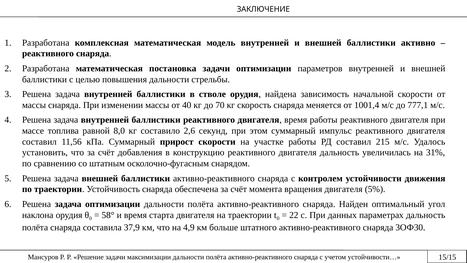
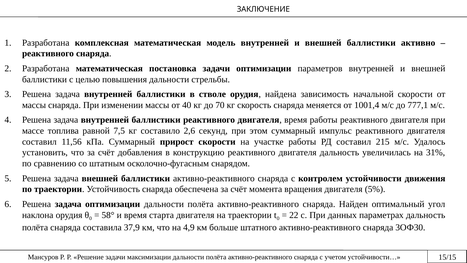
8,0: 8,0 -> 7,5 (119, 131)
